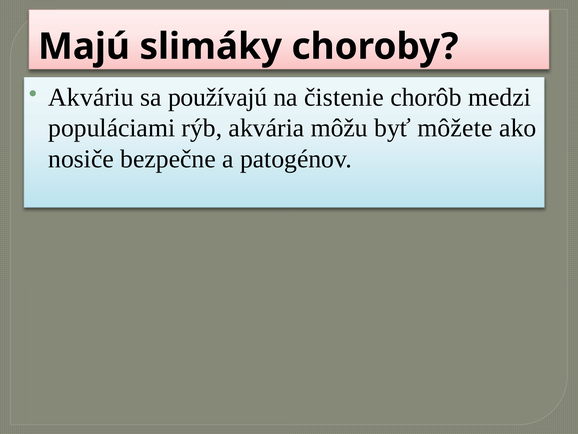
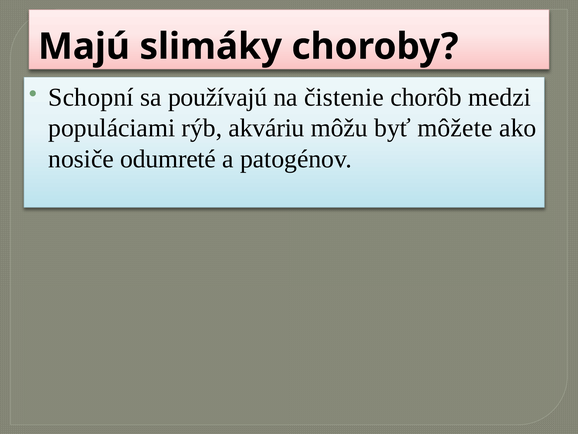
Akváriu: Akváriu -> Schopní (91, 97)
akvária: akvária -> akváriu (267, 128)
bezpečne: bezpečne -> odumreté (168, 159)
